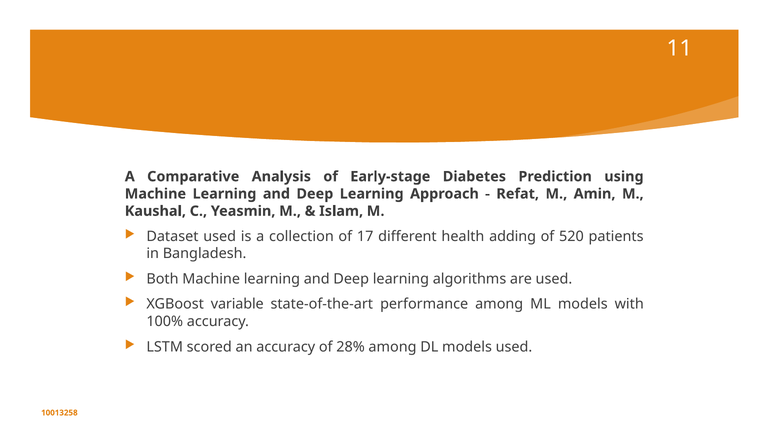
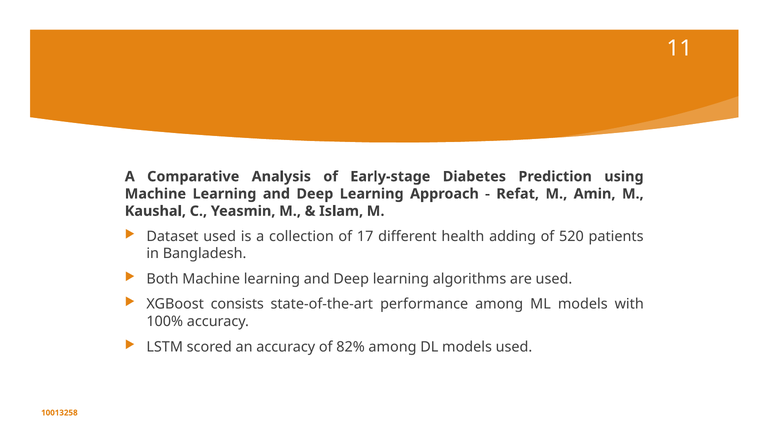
variable: variable -> consists (237, 305)
28%: 28% -> 82% (351, 347)
